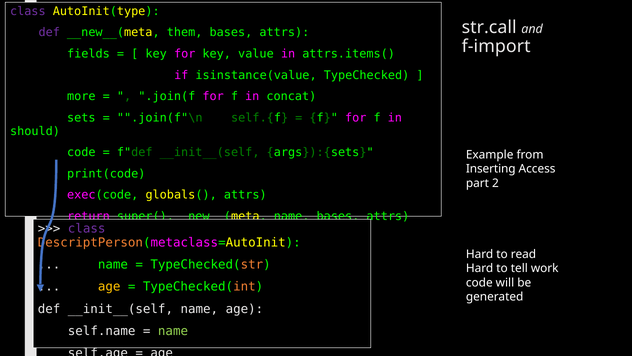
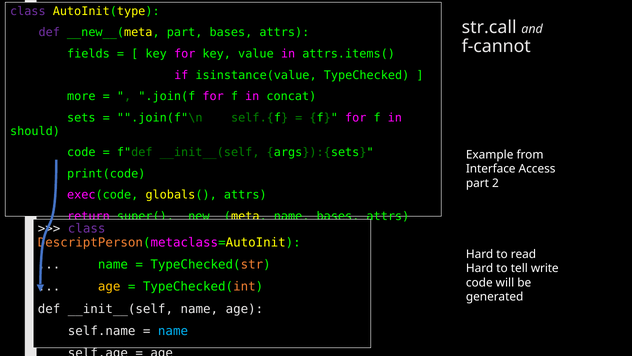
__new__(meta them: them -> part (185, 32)
f-import: f-import -> f-cannot (496, 46)
Inserting: Inserting -> Interface (491, 169)
work: work -> write (545, 268)
name colour: light green -> light blue (173, 330)
